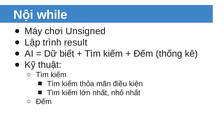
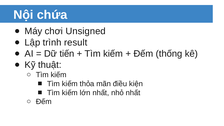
while: while -> chứa (52, 15)
biết: biết -> tiến (67, 54)
